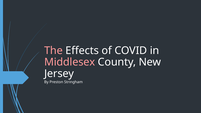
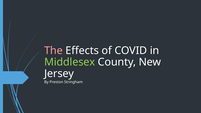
Middlesex colour: pink -> light green (70, 62)
